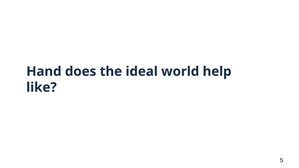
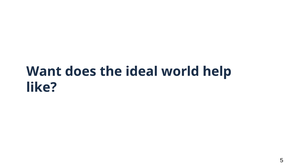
Hand: Hand -> Want (44, 72)
